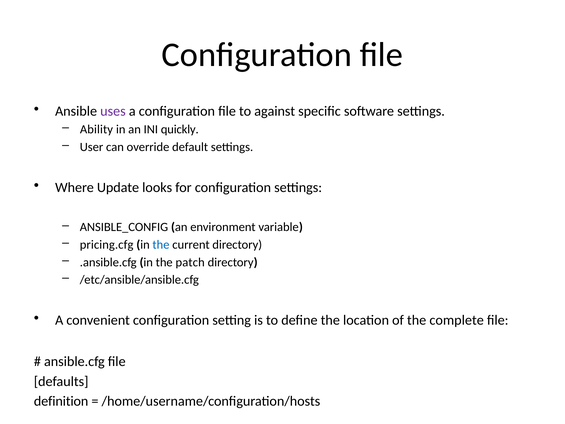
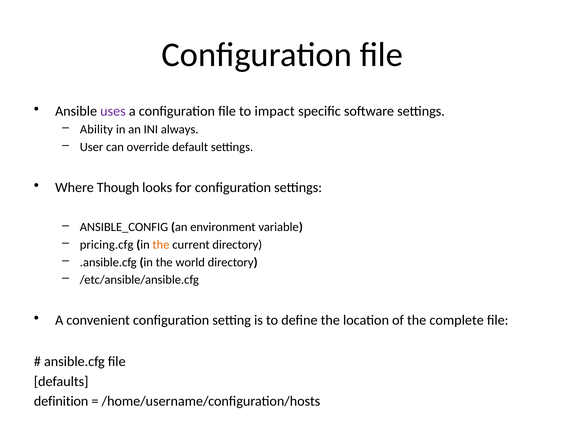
against: against -> impact (275, 111)
quickly: quickly -> always (180, 129)
Update: Update -> Though (118, 187)
the colour: blue -> orange (161, 245)
patch: patch -> world (190, 262)
